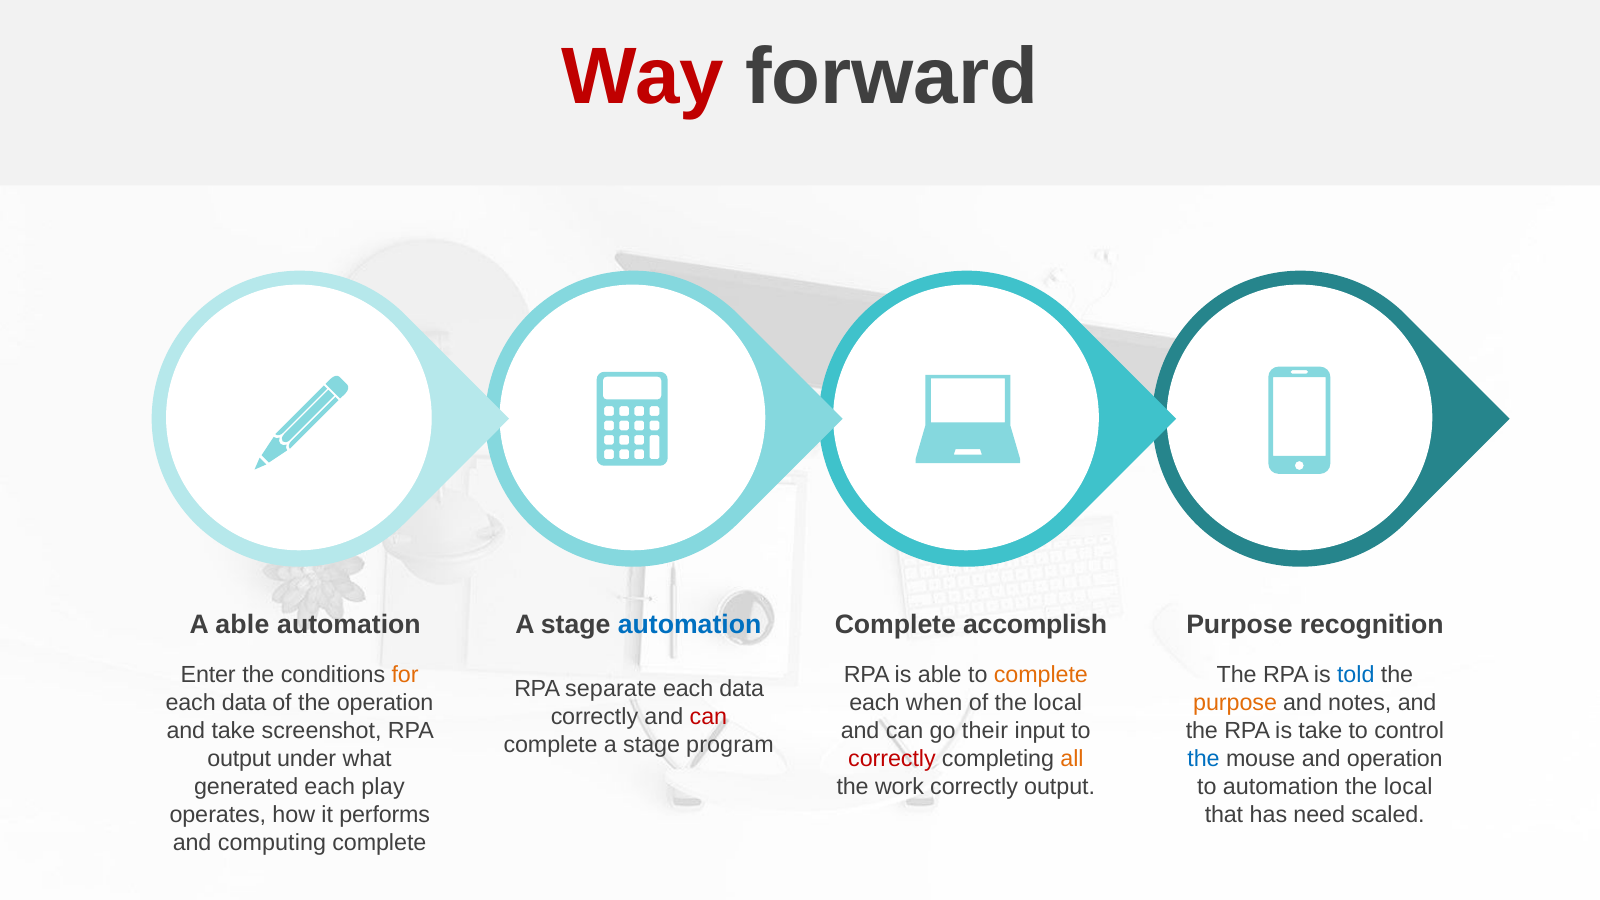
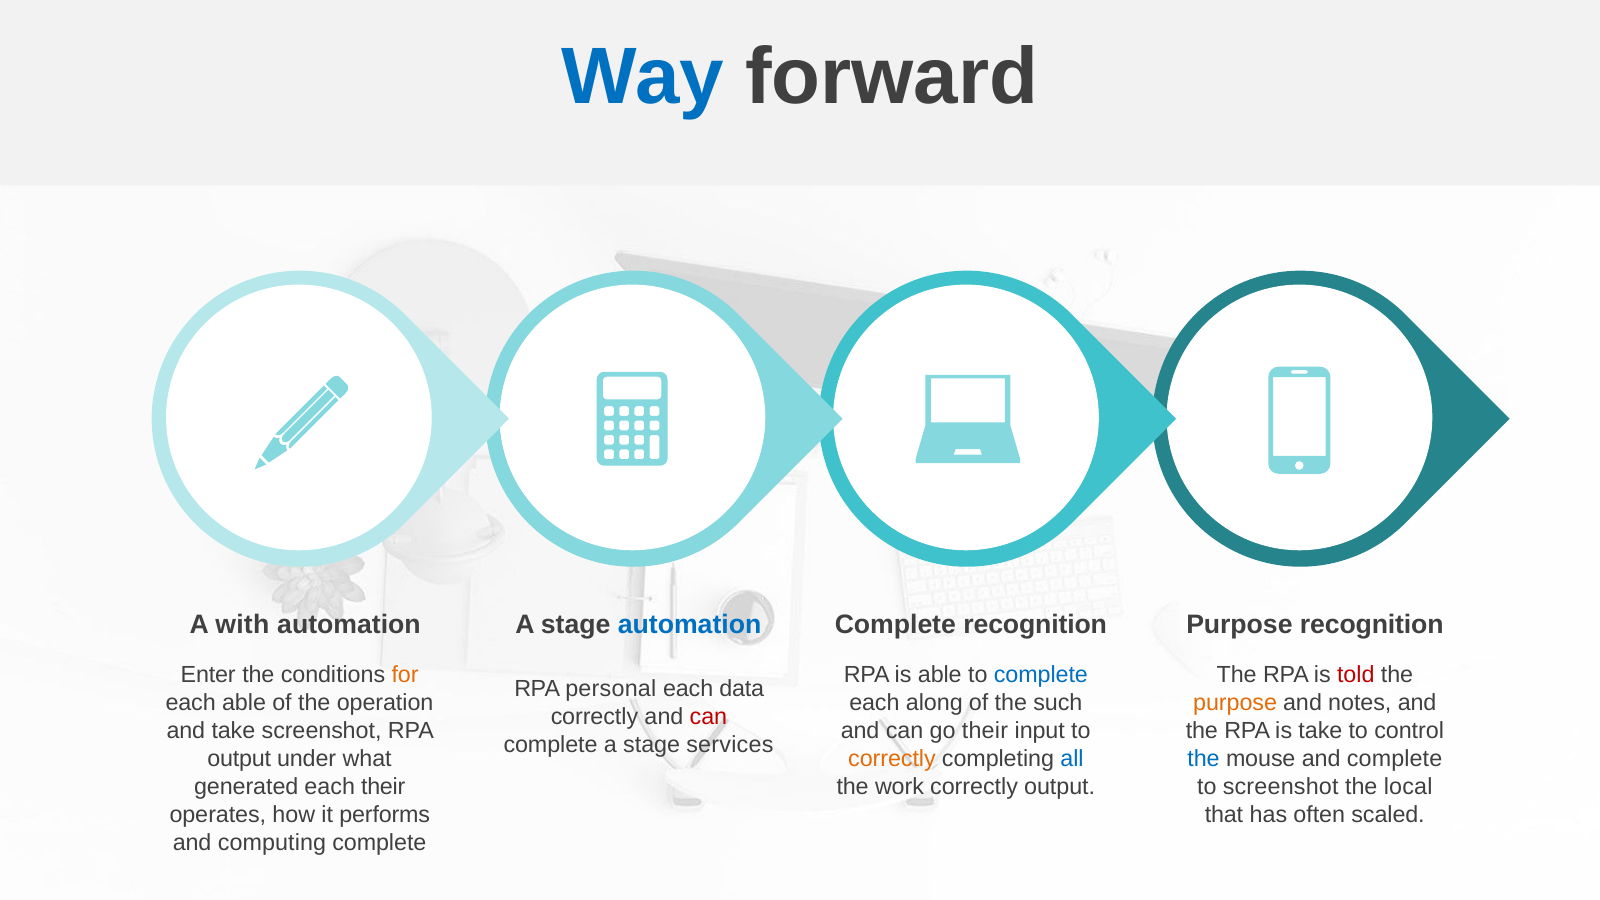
Way colour: red -> blue (642, 78)
A able: able -> with (242, 625)
Complete accomplish: accomplish -> recognition (1035, 625)
complete colour: orange -> blue (1041, 675)
told colour: blue -> red (1356, 675)
separate: separate -> personal (611, 688)
when: when -> along (934, 703)
of the local: local -> such (1058, 703)
data: data -> able (244, 703)
program: program -> services (730, 744)
correctly colour: red -> orange (892, 759)
all colour: orange -> blue (1072, 759)
and operation: operation -> complete (1395, 759)
each play: play -> their (383, 787)
to automation: automation -> screenshot (1281, 787)
need: need -> often (1319, 815)
